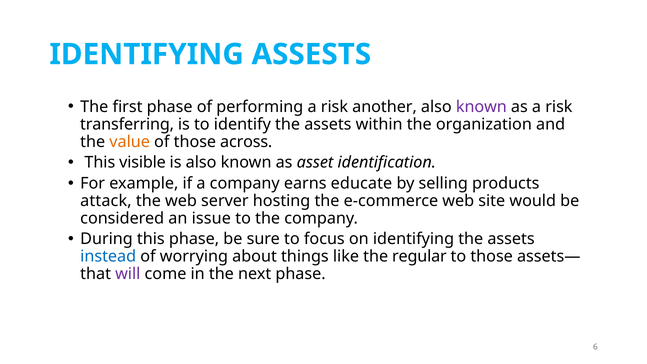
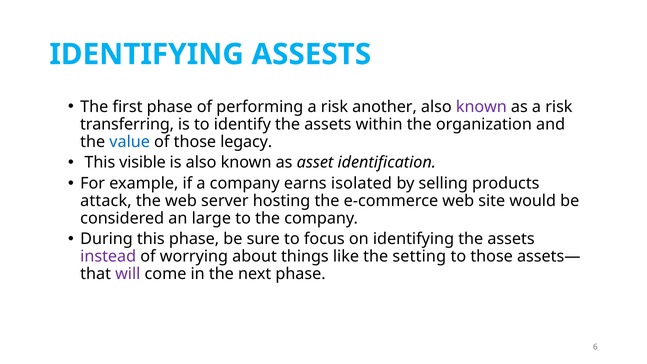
value colour: orange -> blue (130, 142)
across: across -> legacy (246, 142)
educate: educate -> isolated (361, 183)
issue: issue -> large (211, 218)
instead colour: blue -> purple (108, 257)
regular: regular -> setting (419, 257)
